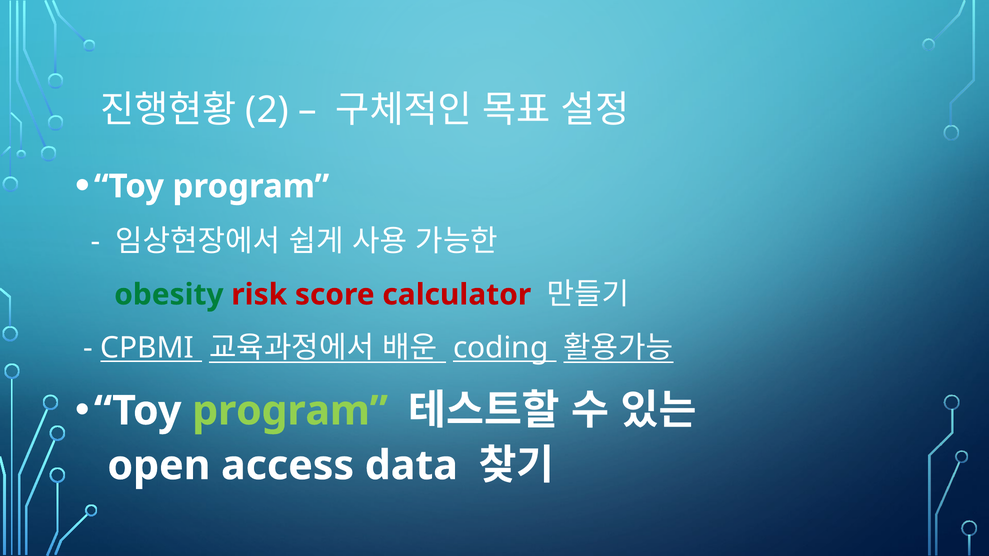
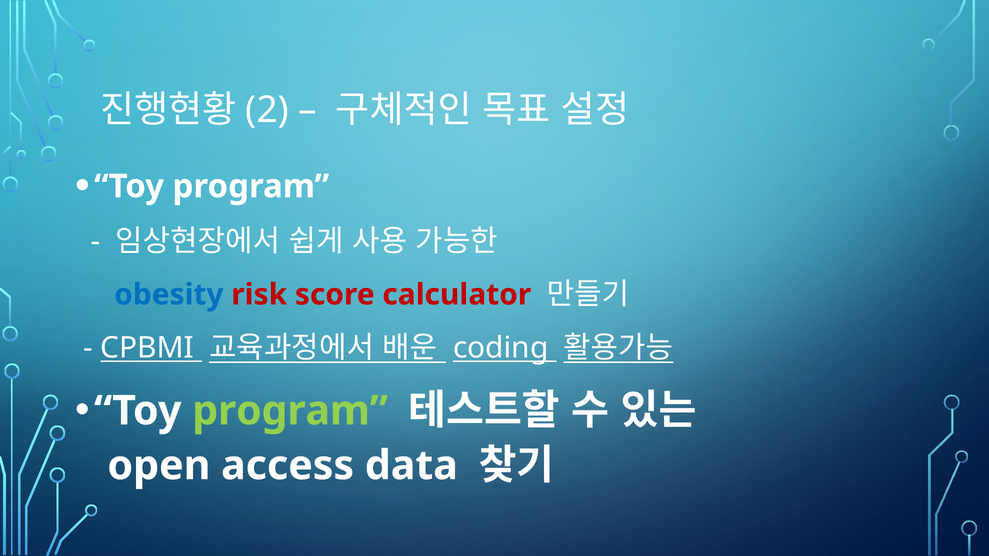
obesity colour: green -> blue (169, 295)
